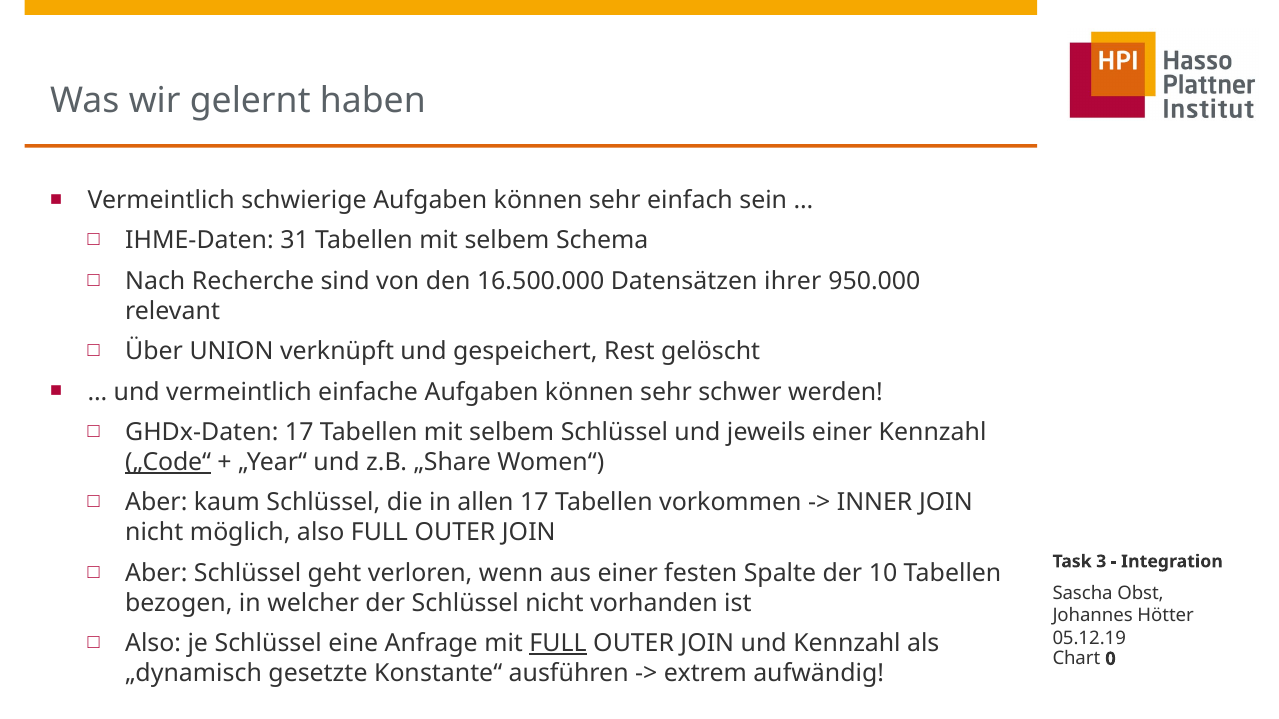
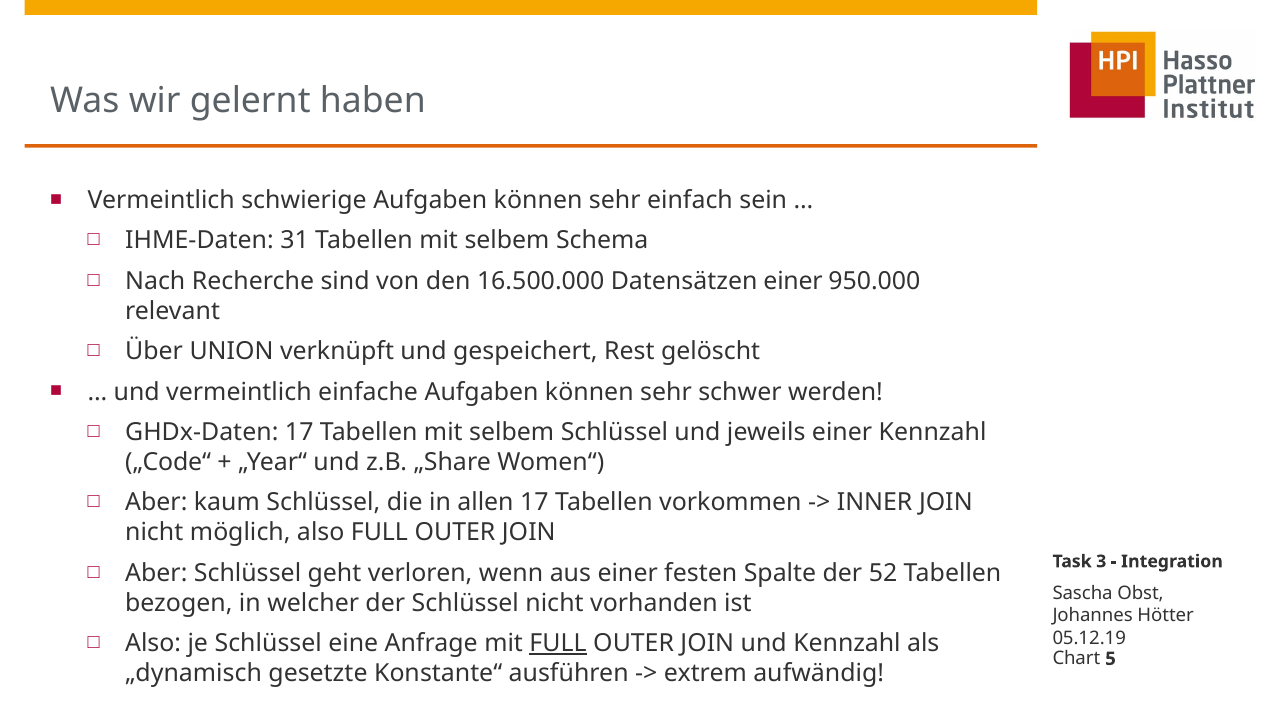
Datensätzen ihrer: ihrer -> einer (793, 281)
„Code“ underline: present -> none (168, 463)
10: 10 -> 52 (883, 573)
0: 0 -> 5 (1111, 659)
